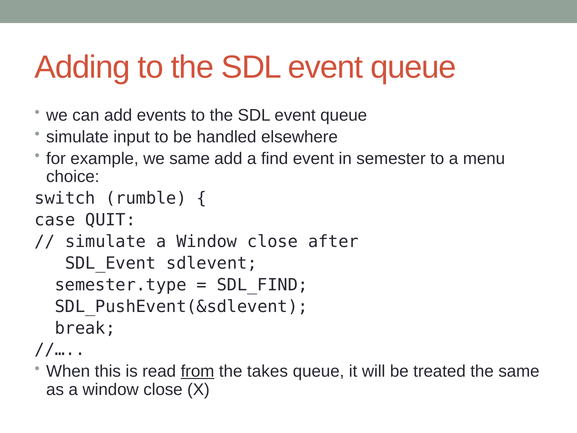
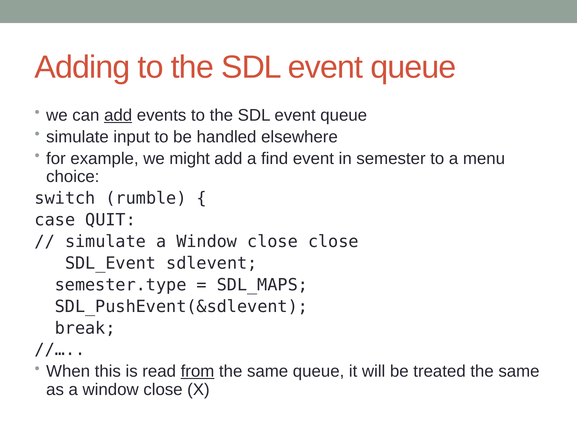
add underline: none -> present (118, 115)
we same: same -> might (190, 158)
close after: after -> close (333, 241)
SDL_FIND: SDL_FIND -> SDL_MAPS (262, 285)
takes: takes -> same (268, 371)
